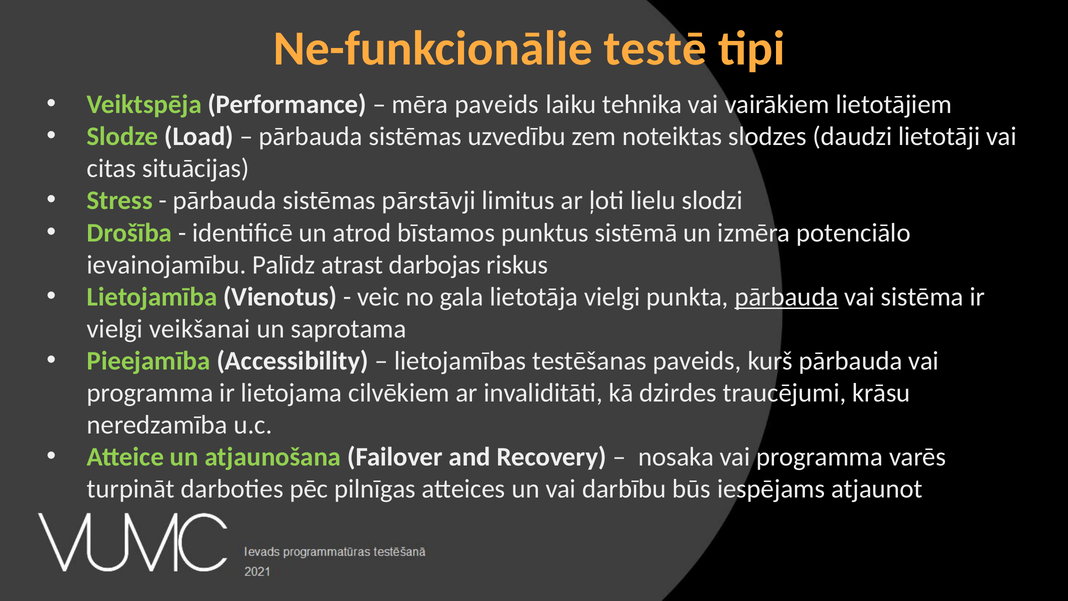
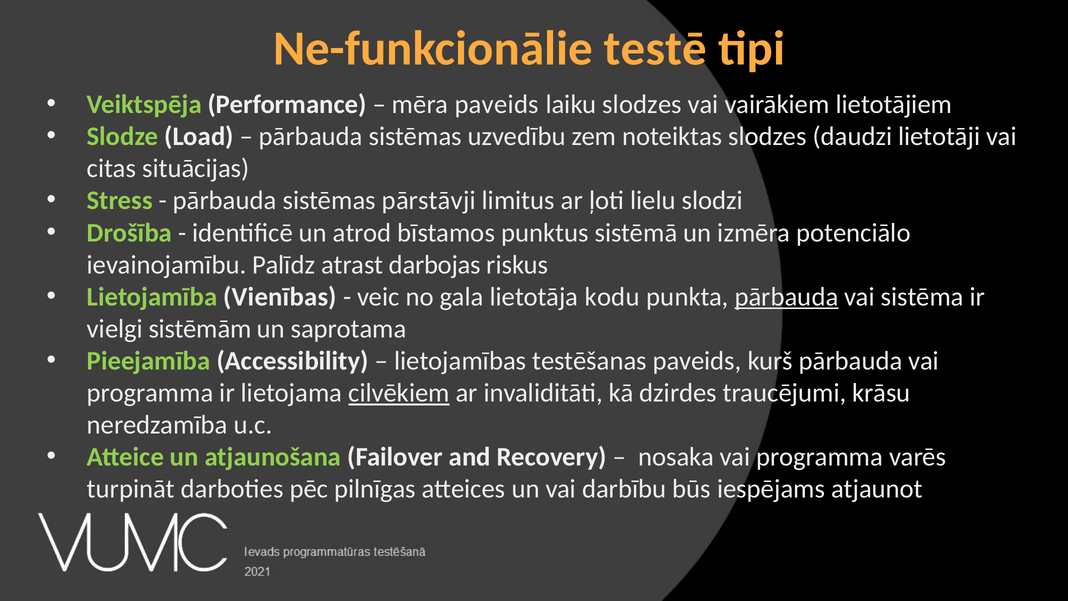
laiku tehnika: tehnika -> slodzes (642, 104)
Vienotus: Vienotus -> Vienības (280, 297)
lietotāja vielgi: vielgi -> kodu (612, 297)
veikšanai: veikšanai -> sistēmām (200, 329)
cilvēkiem underline: none -> present (399, 393)
